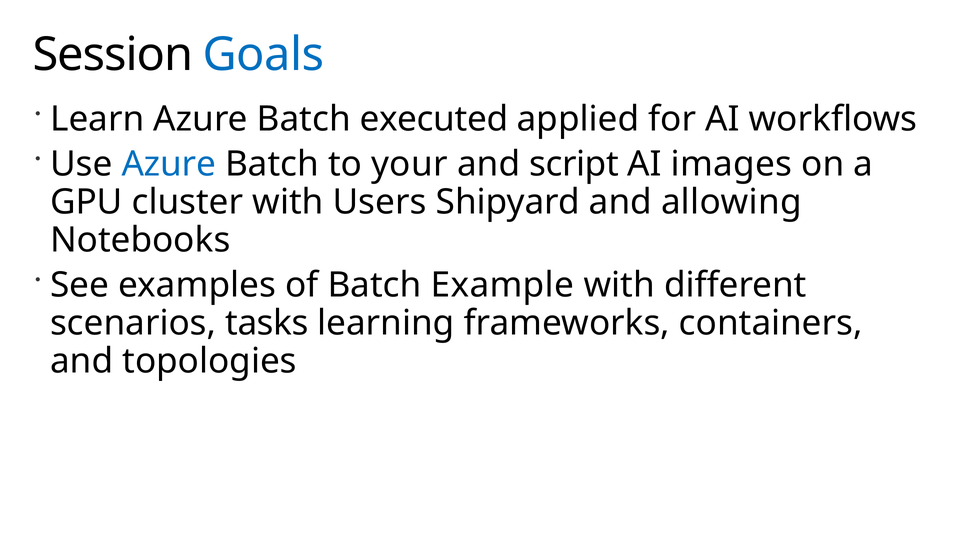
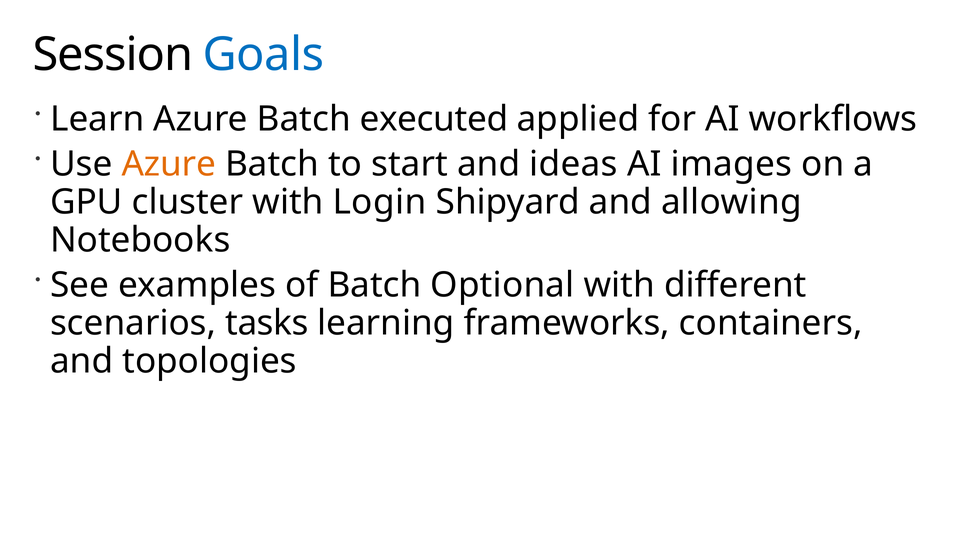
Azure colour: blue -> orange (169, 164)
your: your -> start (410, 164)
script: script -> ideas (574, 164)
Users: Users -> Login (379, 202)
Example: Example -> Optional (502, 285)
